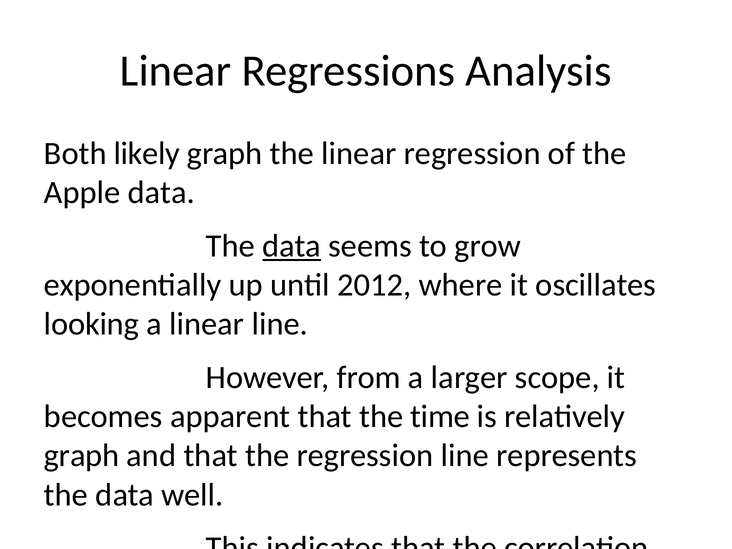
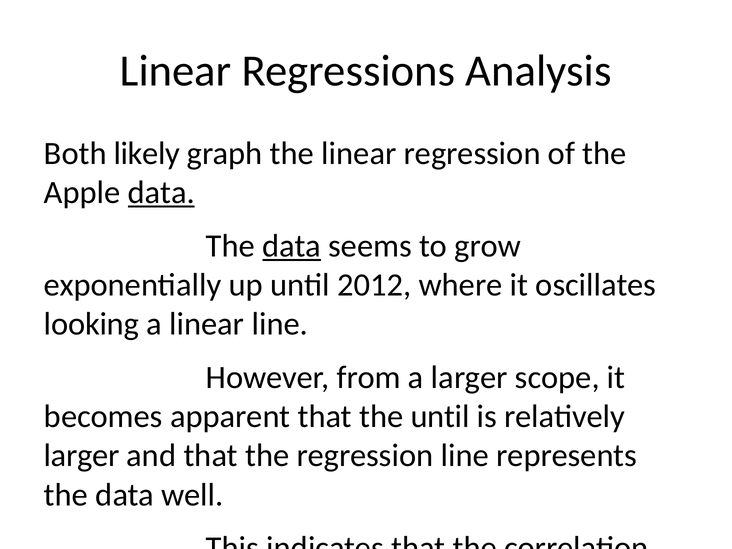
data underline: none -> present (161, 193)
the time: time -> until (440, 417)
graph: graph -> larger (82, 456)
